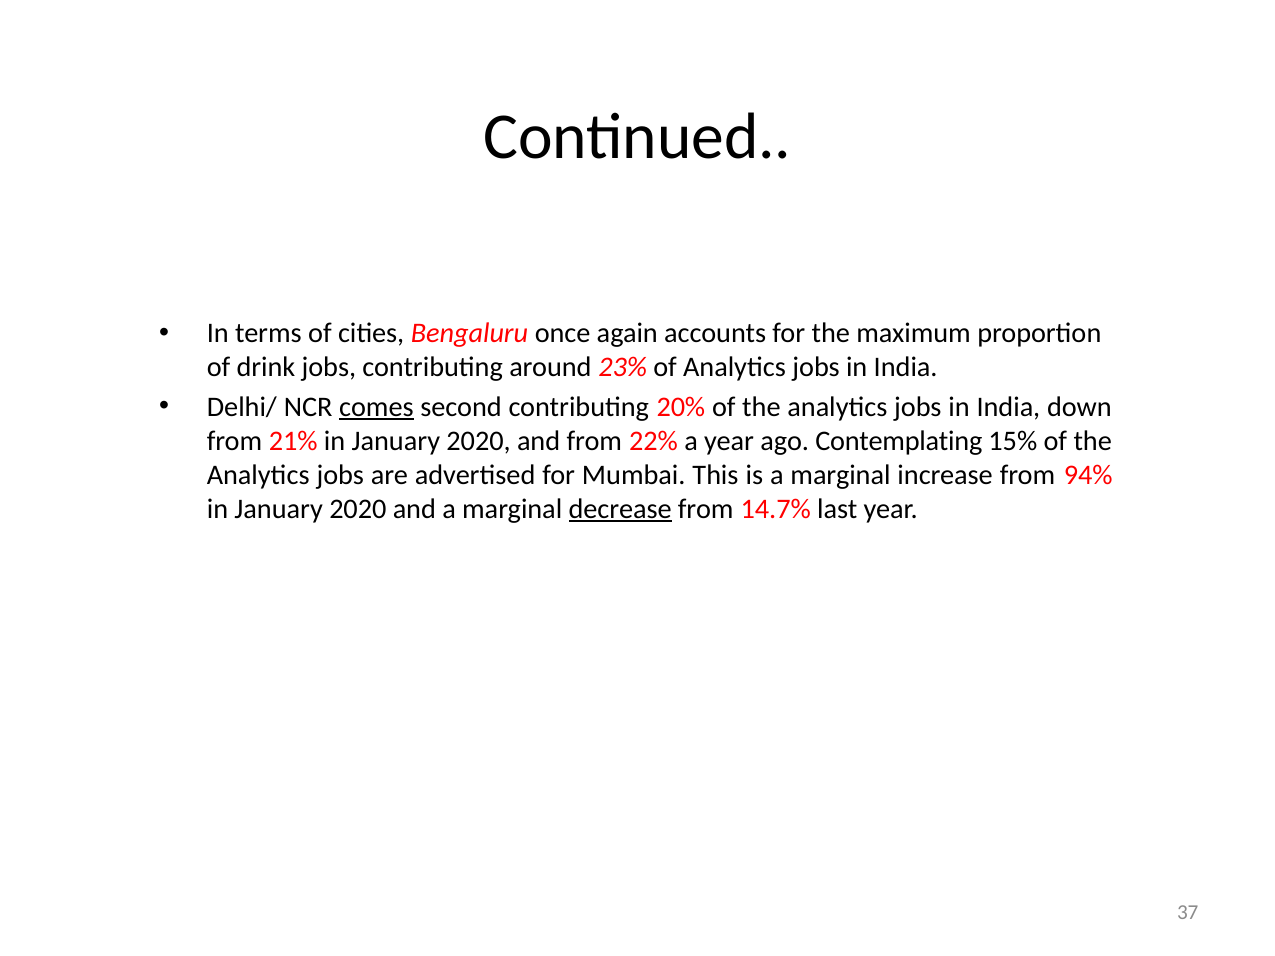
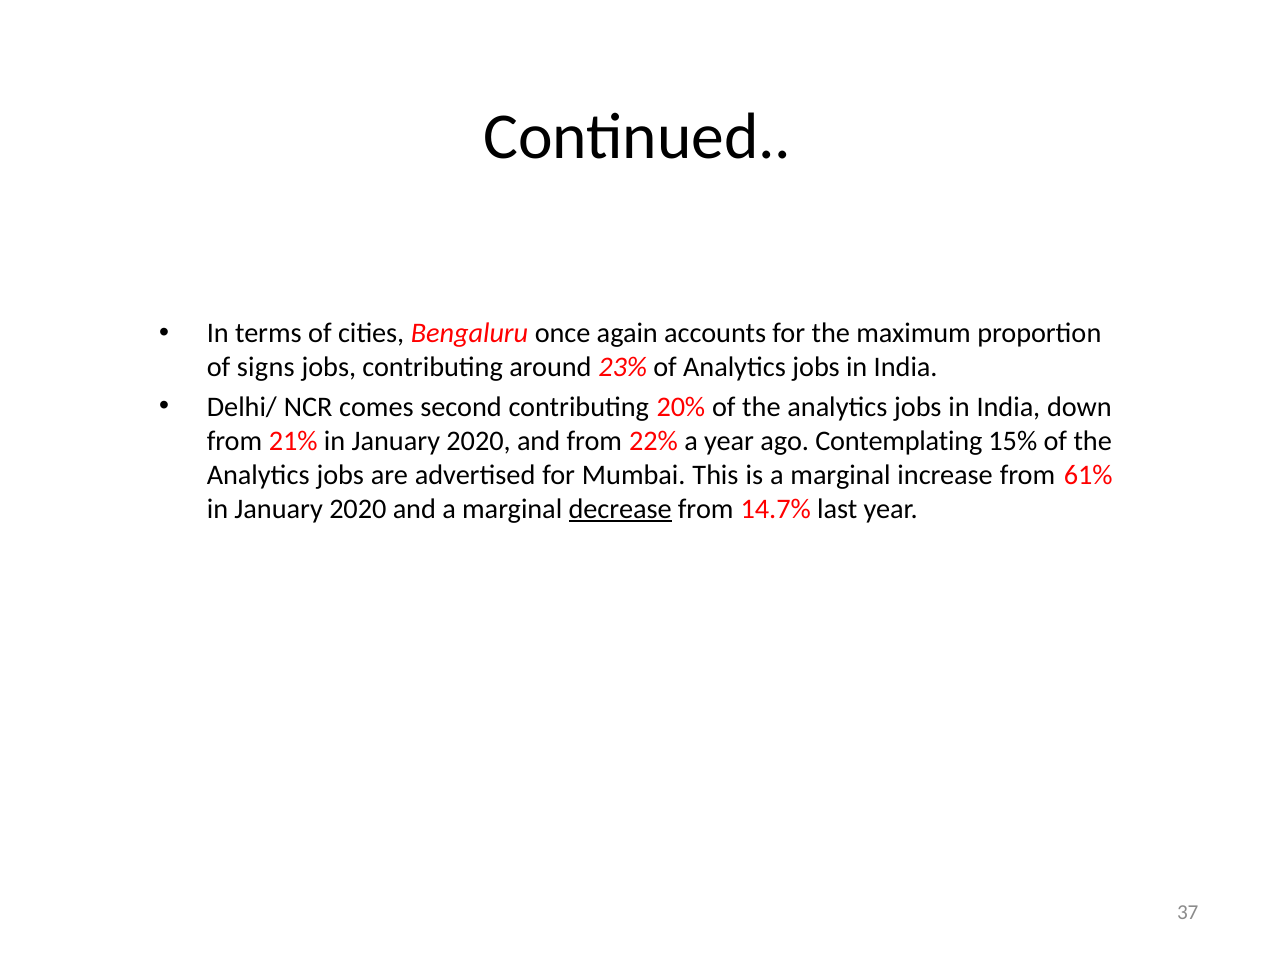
drink: drink -> signs (266, 367)
comes underline: present -> none (376, 407)
94%: 94% -> 61% (1088, 475)
